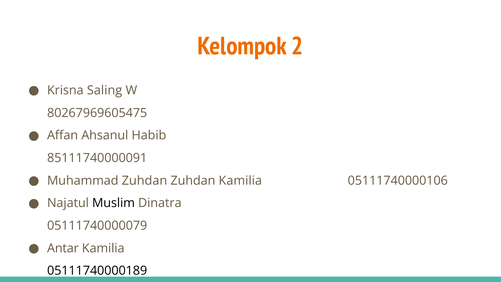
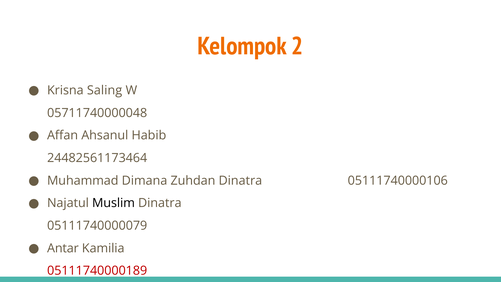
80267969605475: 80267969605475 -> 05711740000048 (97, 113)
85111740000091: 85111740000091 -> 24482561173464 (97, 158)
Muhammad Zuhdan: Zuhdan -> Dimana (145, 180)
Zuhdan Kamilia: Kamilia -> Dinatra (240, 180)
05111740000189 colour: black -> red (97, 271)
